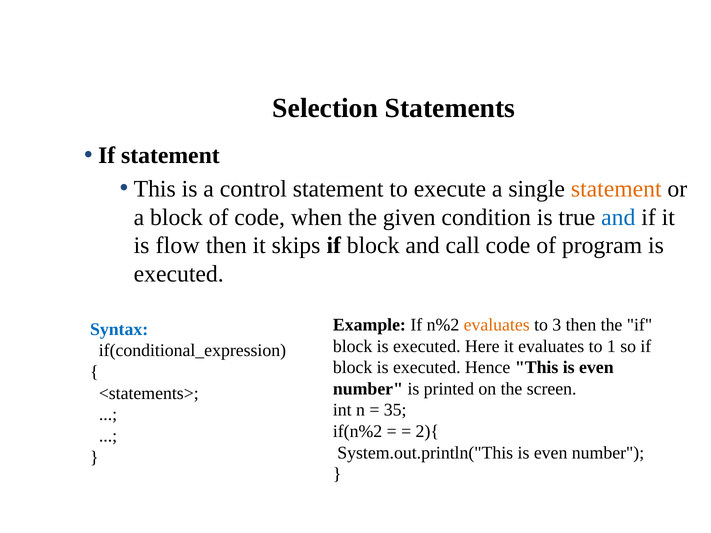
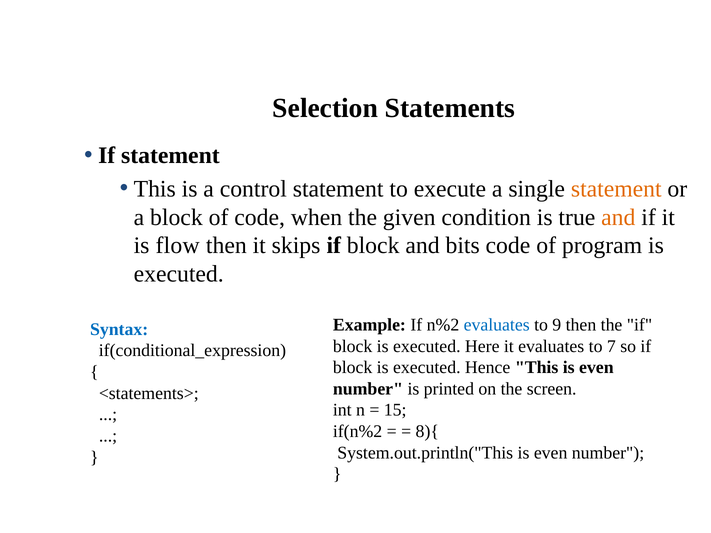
and colour: blue -> orange (618, 217)
call: call -> bits (463, 246)
evaluates colour: orange -> blue (497, 325)
3: 3 -> 9 (557, 325)
1: 1 -> 7 (611, 346)
35: 35 -> 15 (395, 410)
2){: 2){ -> 8){ (427, 432)
